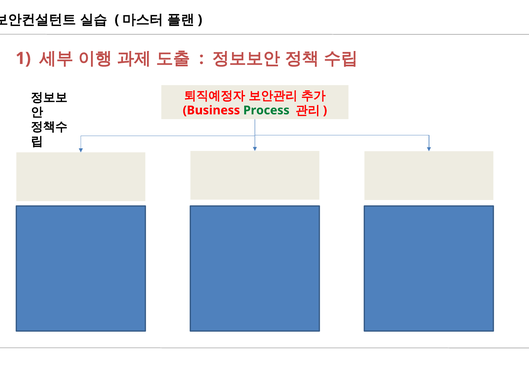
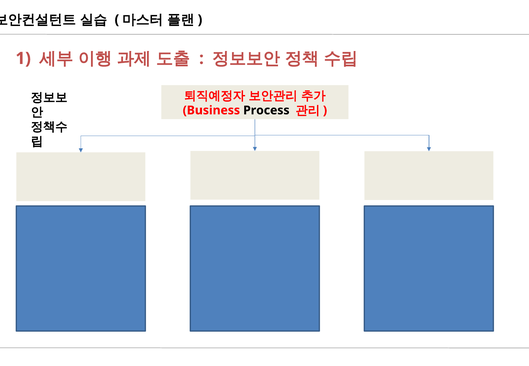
Process colour: green -> black (266, 110)
